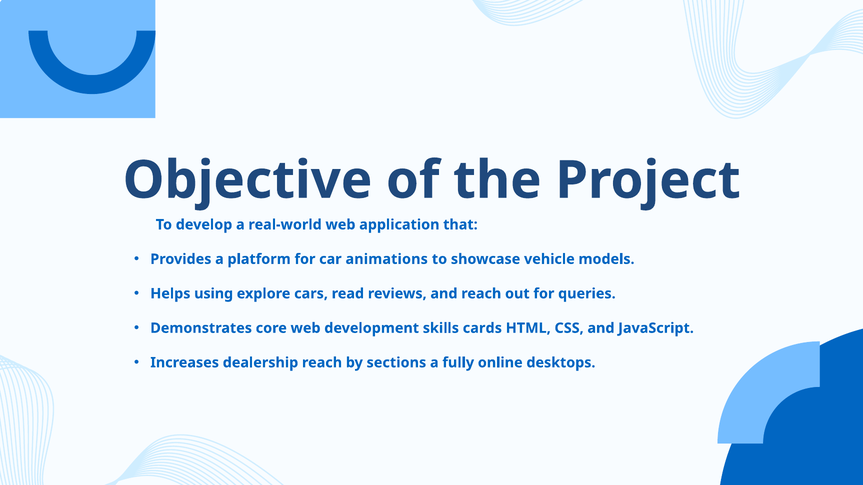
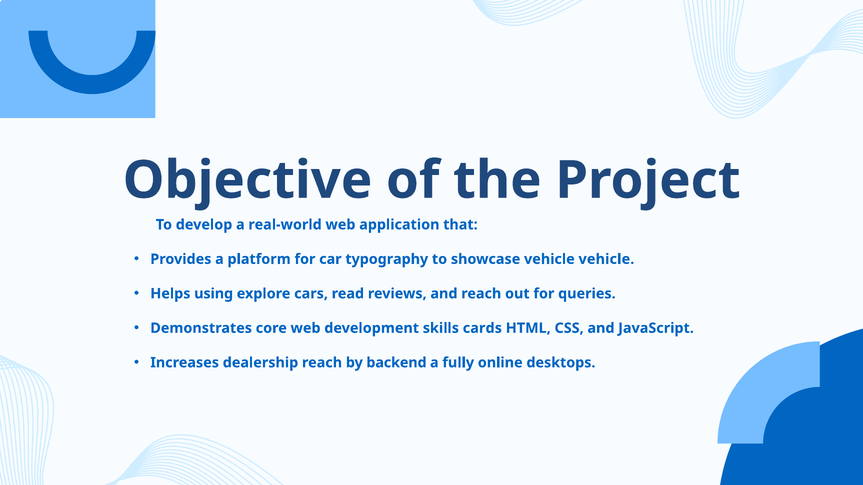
animations: animations -> typography (387, 259)
vehicle models: models -> vehicle (606, 259)
sections: sections -> backend (396, 363)
